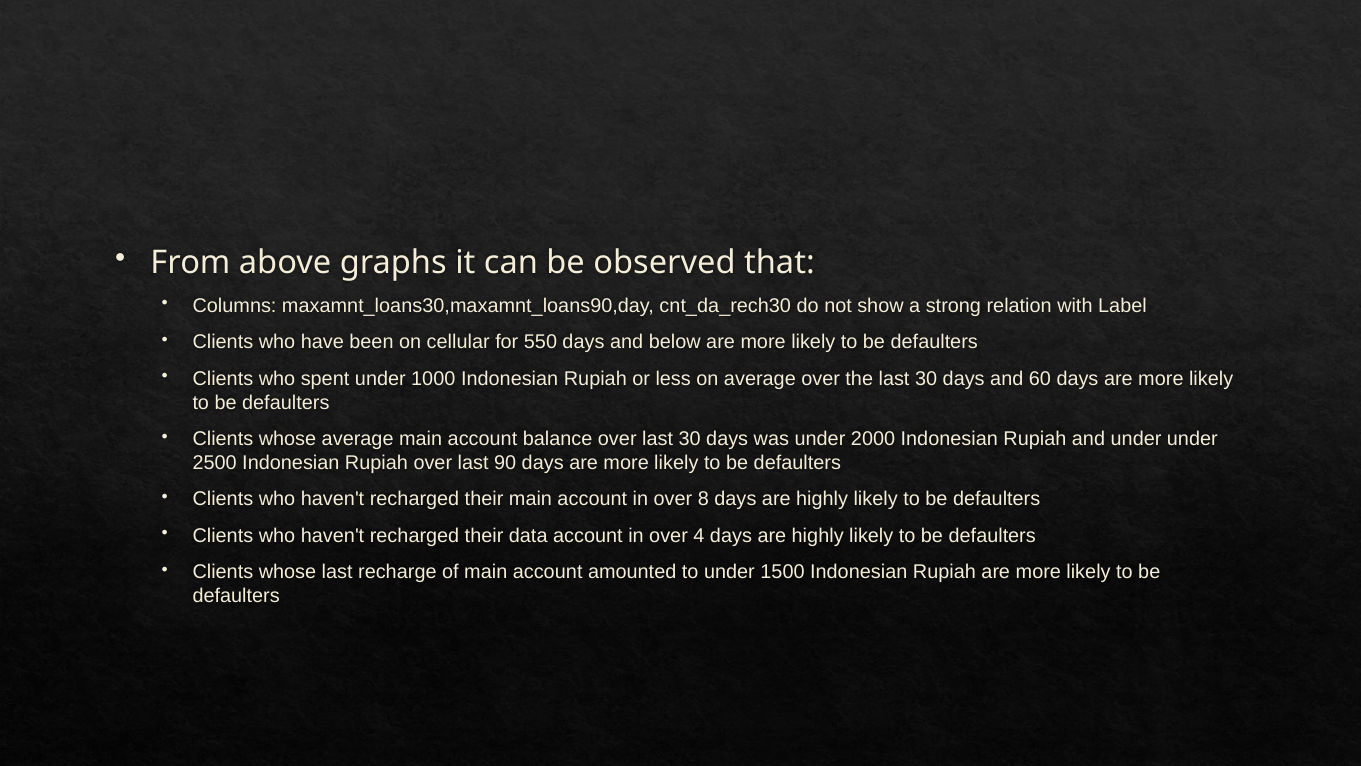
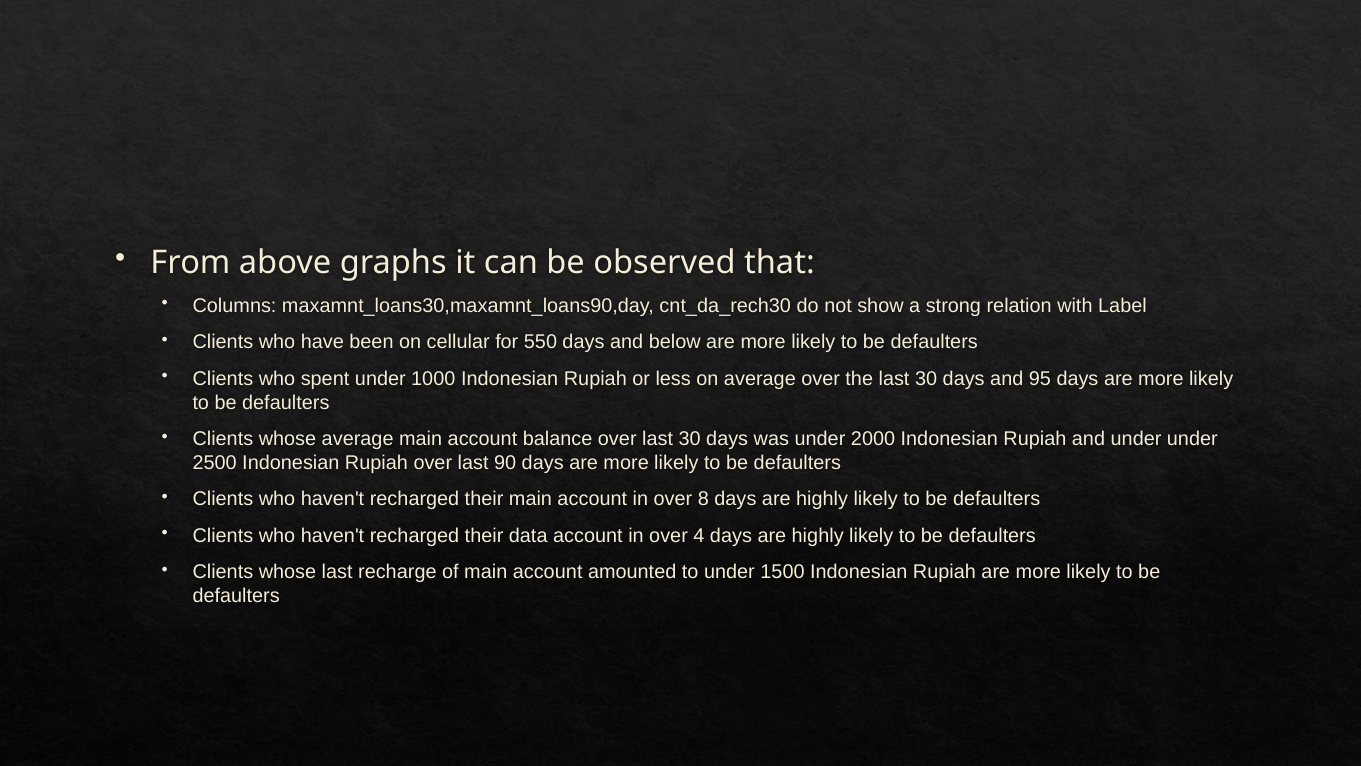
60: 60 -> 95 (1040, 379)
